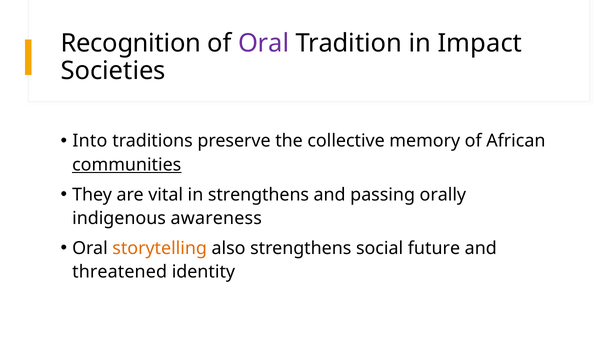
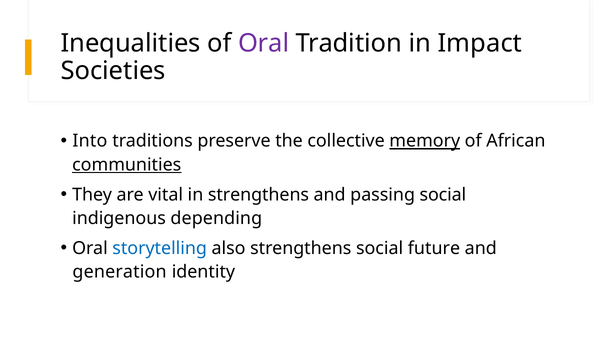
Recognition: Recognition -> Inequalities (131, 43)
memory underline: none -> present (425, 141)
passing orally: orally -> social (443, 195)
awareness: awareness -> depending (216, 218)
storytelling colour: orange -> blue (160, 248)
threatened: threatened -> generation (120, 272)
